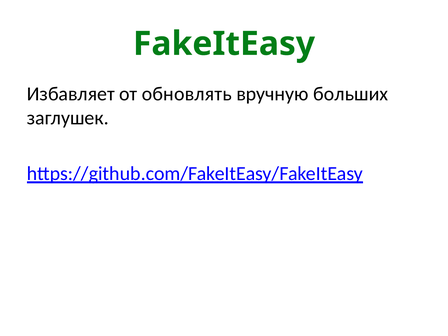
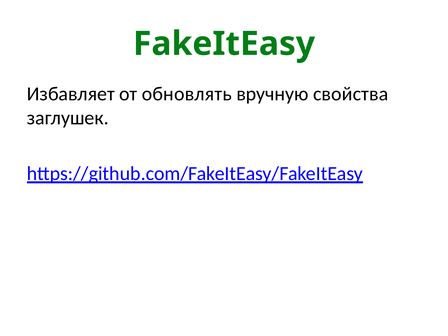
больших: больших -> свойства (351, 94)
